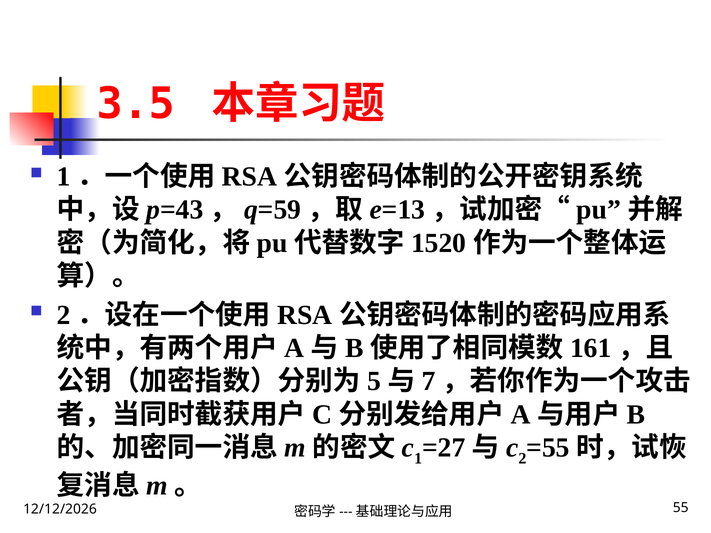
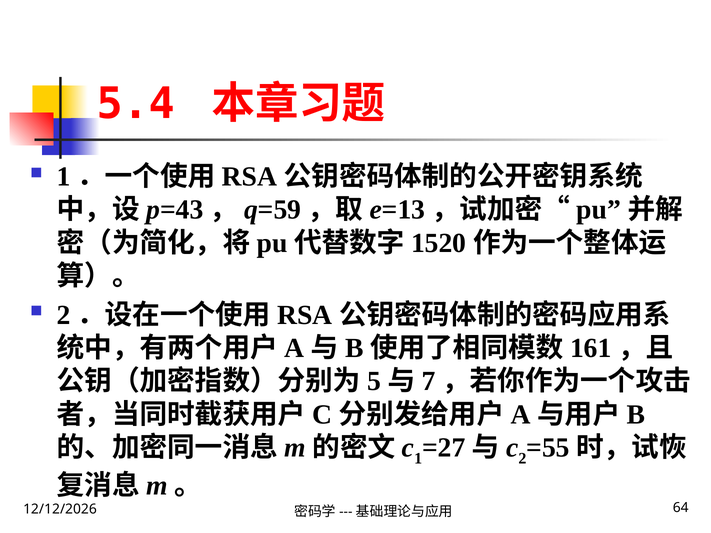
3.5: 3.5 -> 5.4 (136, 104)
55: 55 -> 64 (681, 508)
